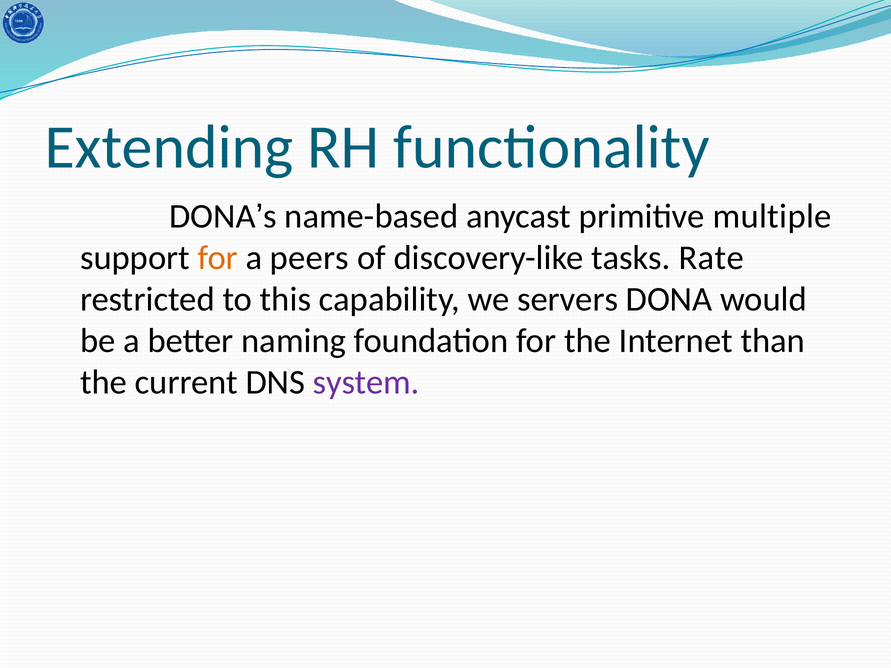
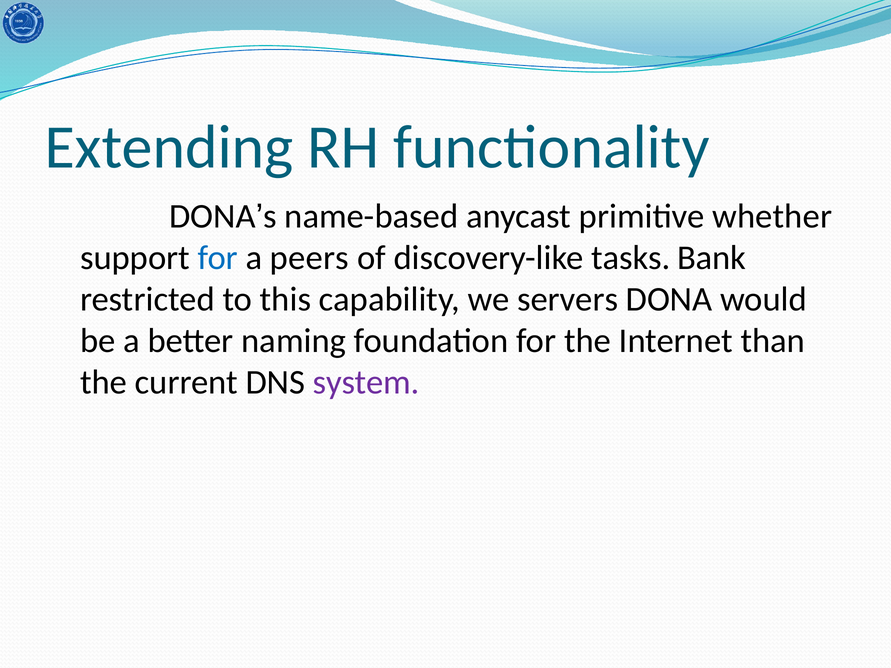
multiple: multiple -> whether (772, 216)
for colour: orange -> blue (218, 258)
Rate: Rate -> Bank (712, 258)
